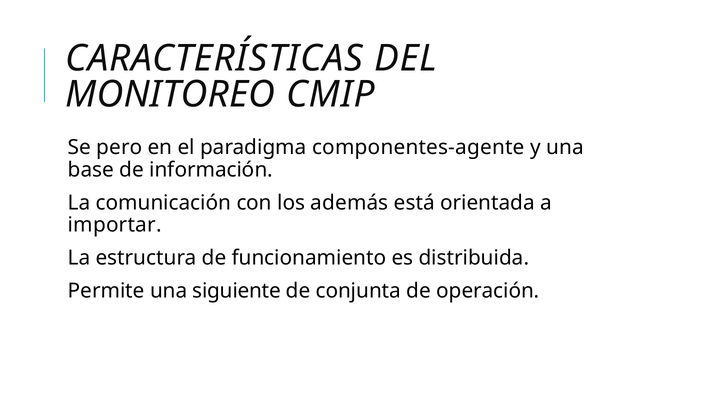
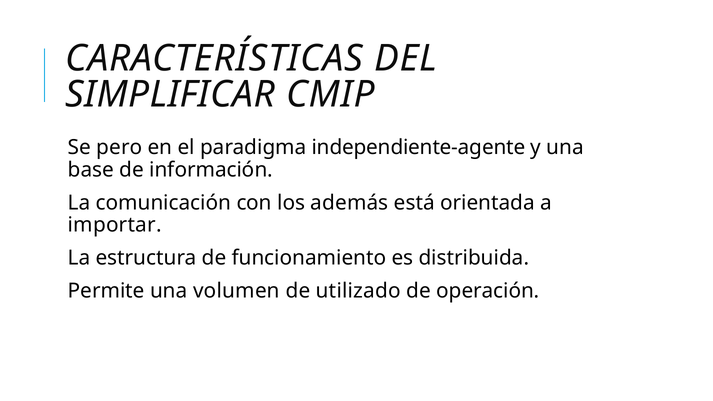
MONITOREO: MONITOREO -> SIMPLIFICAR (170, 94)
componentes-agente: componentes-agente -> independiente-agente (419, 147)
siguiente: siguiente -> volumen (236, 291)
conjunta: conjunta -> utilizado (358, 291)
